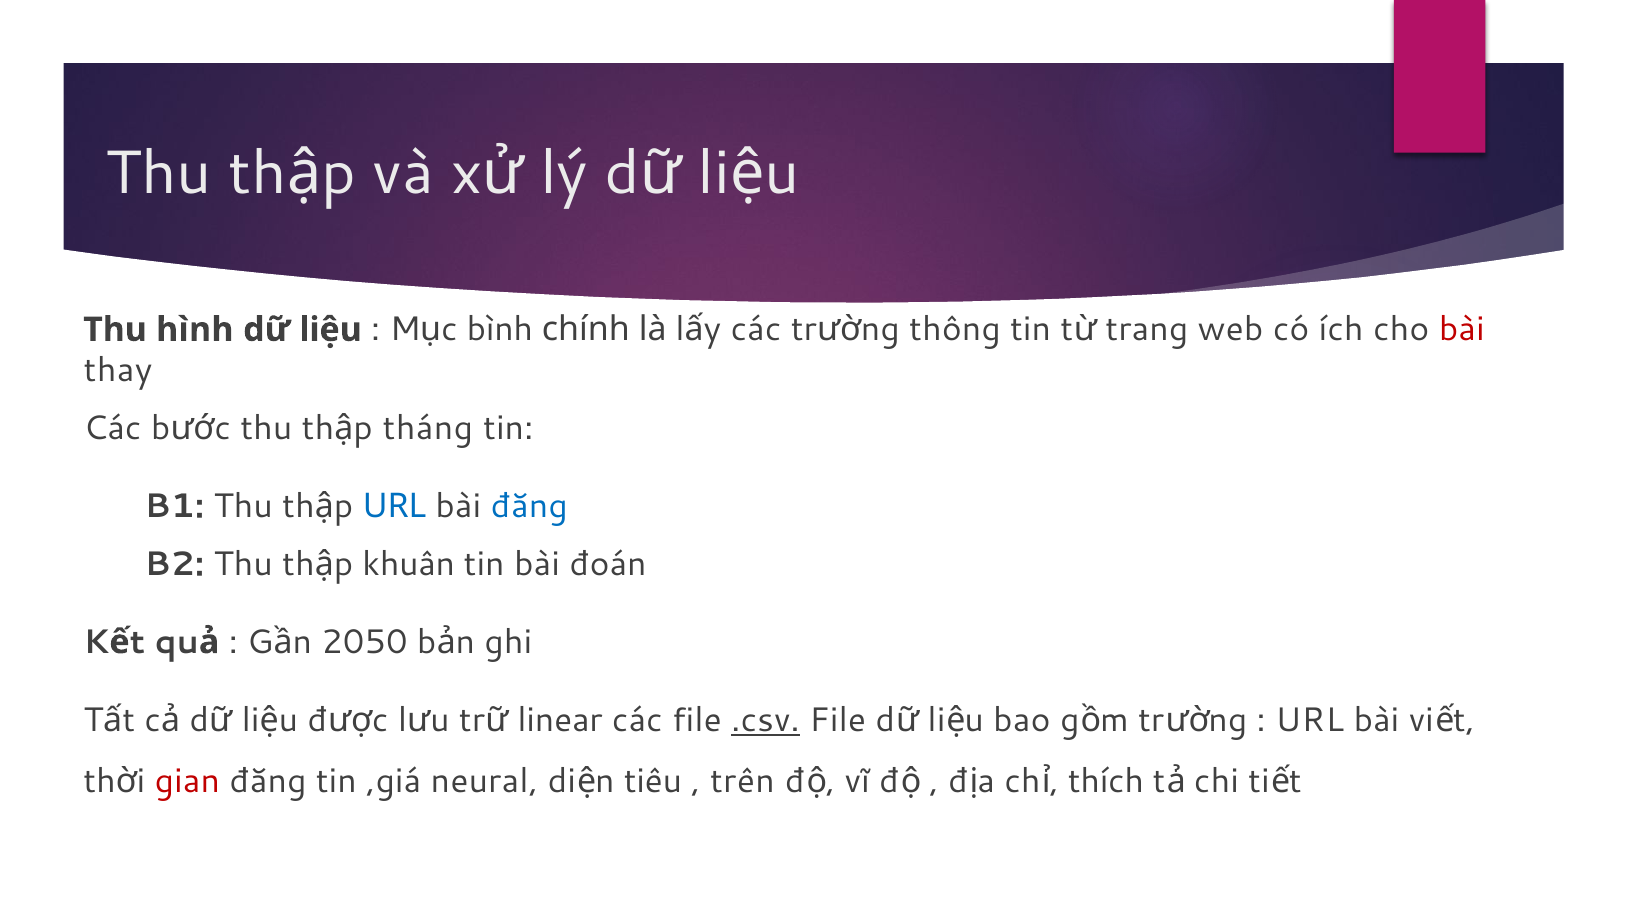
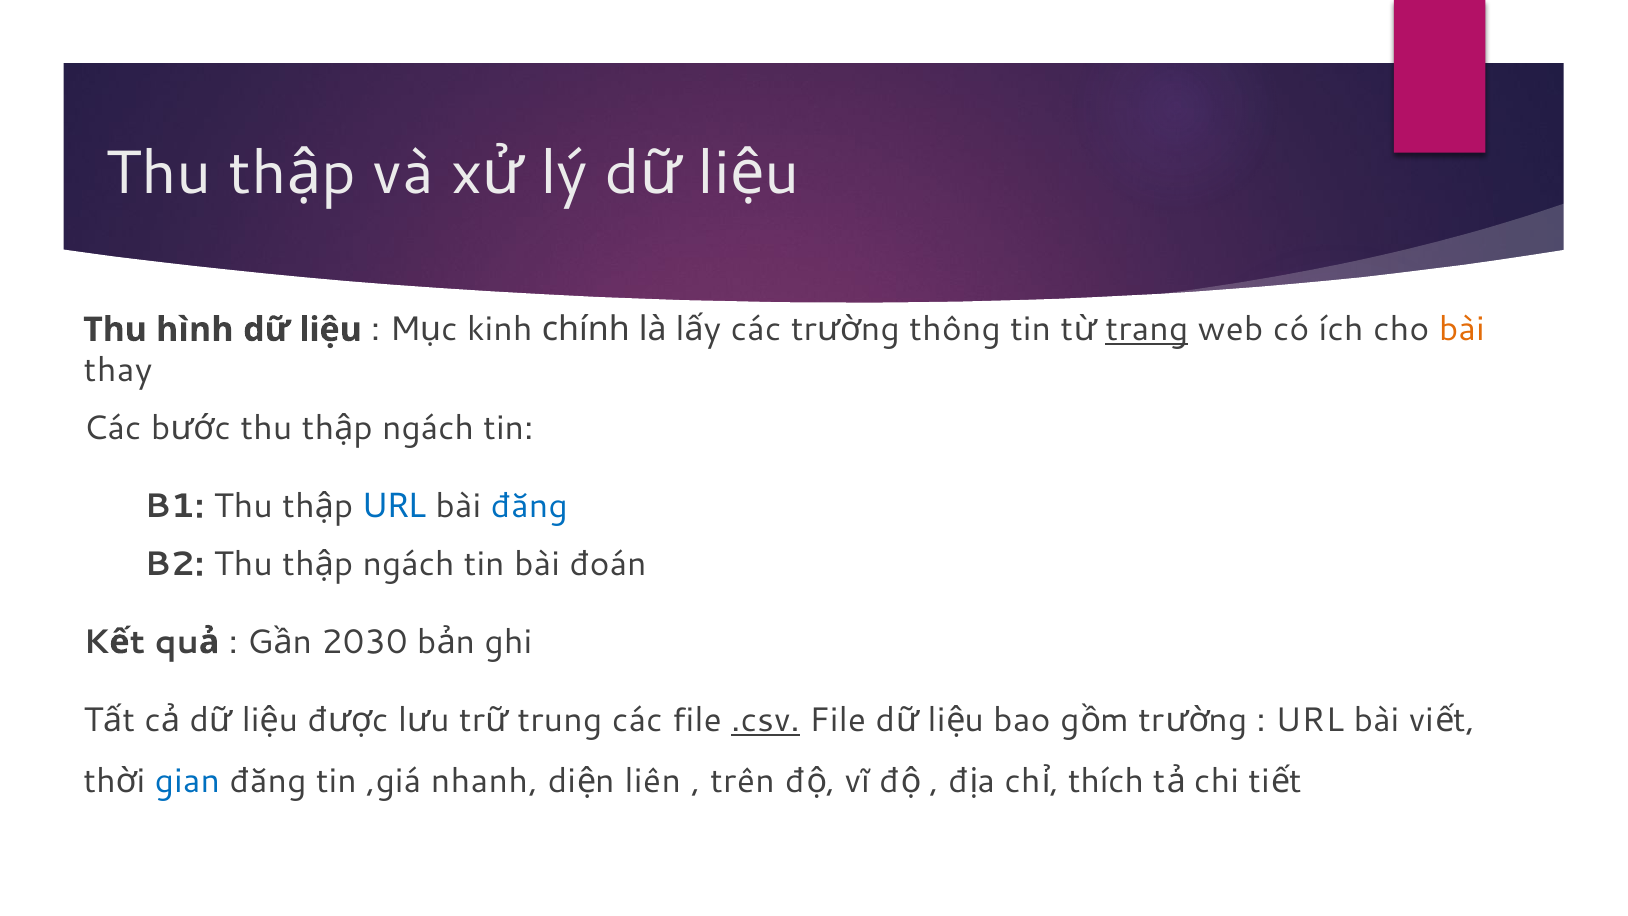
trang underline: none -> present (1147, 330)
bài colour: red -> orange (1462, 330)
bình: bình -> kinh (500, 330)
tháng: tháng -> ngách (428, 428)
khuân: khuân -> ngách (409, 564)
2050: 2050 -> 2030 (365, 642)
linear: linear -> trung (560, 720)
gian colour: red -> blue (187, 781)
neural: neural -> nhanh (484, 781)
tiêu: tiêu -> liên (653, 781)
